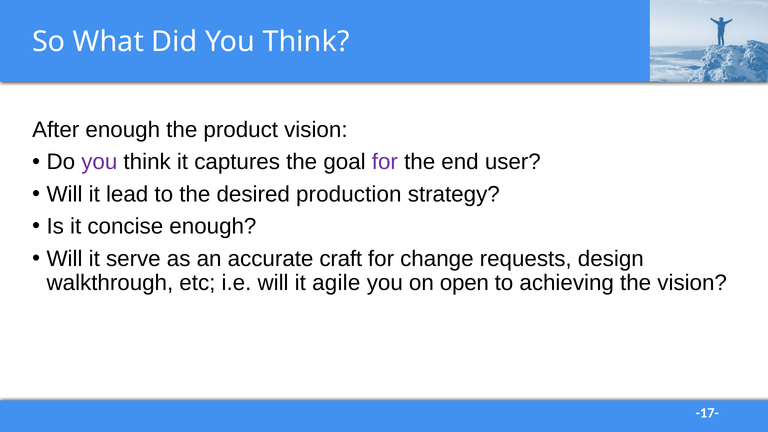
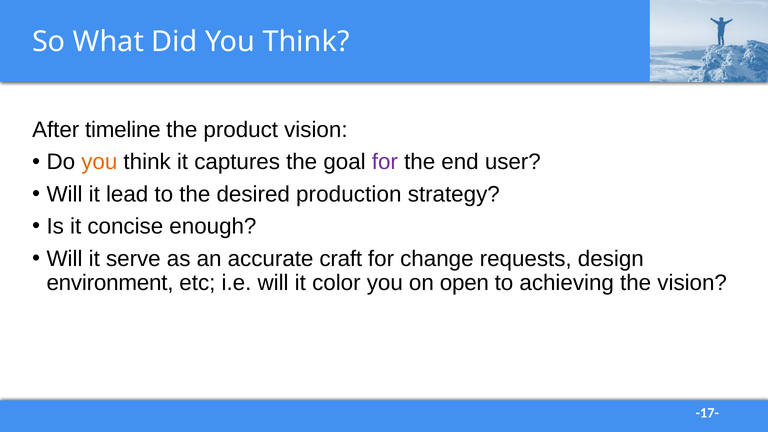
After enough: enough -> timeline (123, 130)
you colour: purple -> orange (99, 162)
walkthrough: walkthrough -> environment (110, 283)
agile: agile -> color (336, 283)
